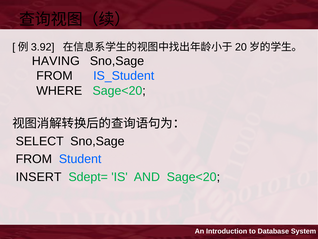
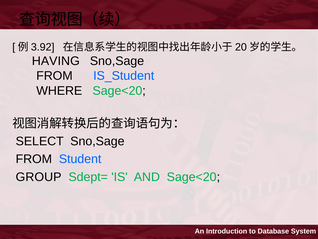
INSERT: INSERT -> GROUP (39, 177)
